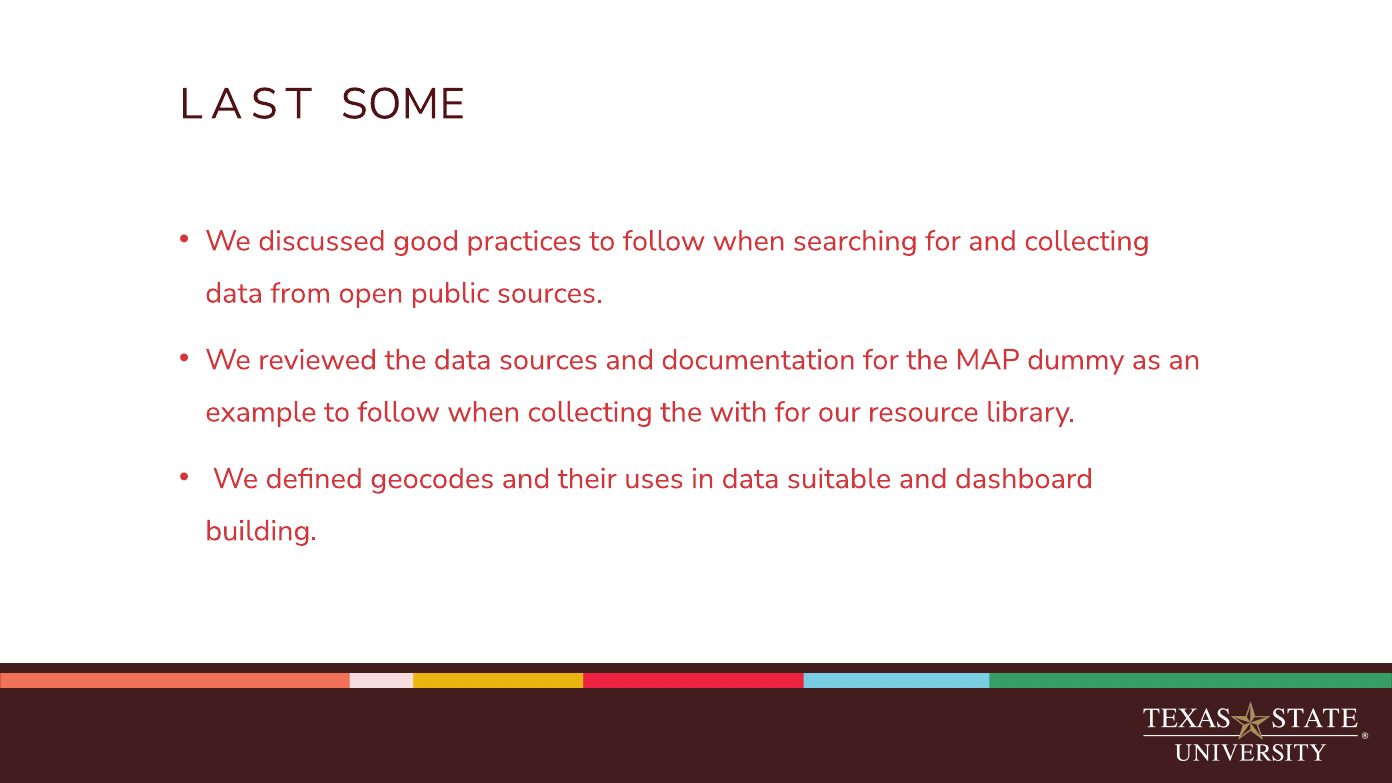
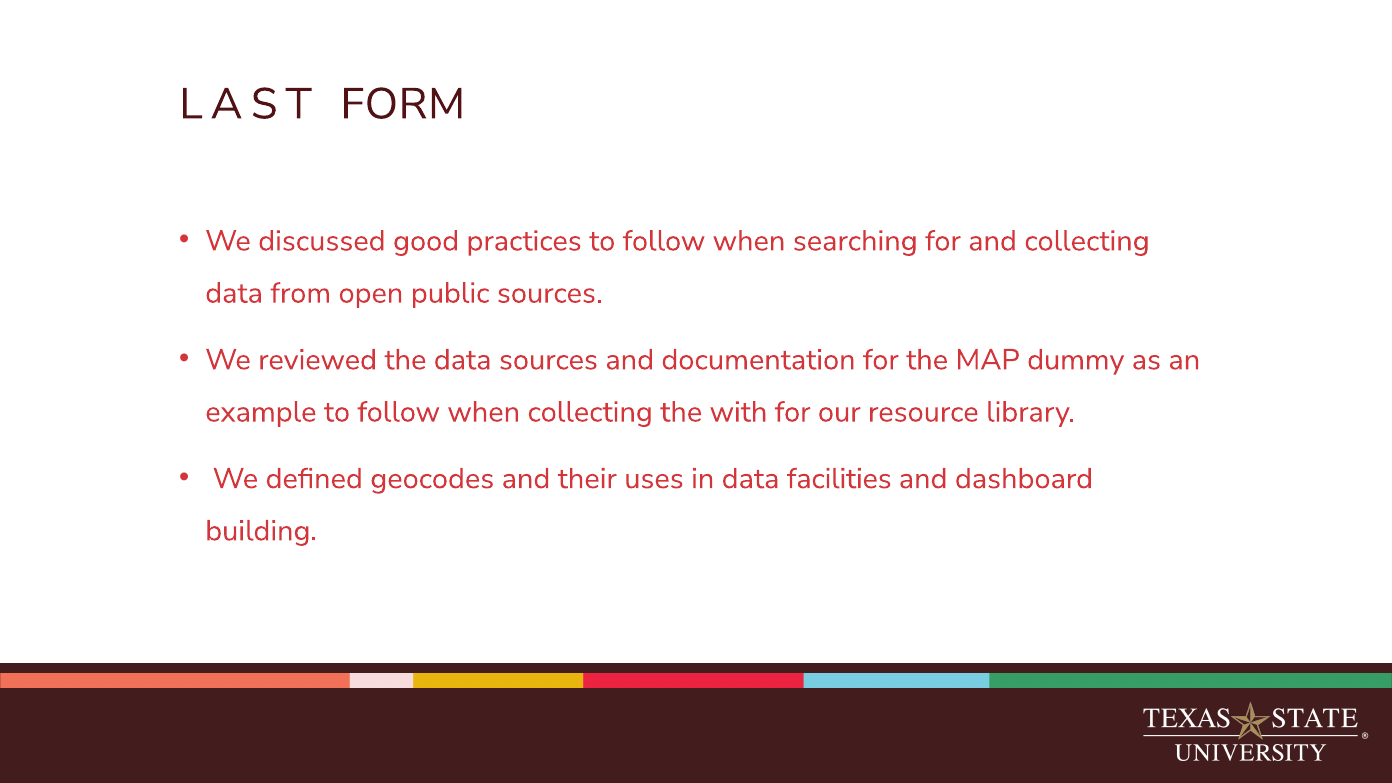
SOME: SOME -> FORM (403, 104)
suitable: suitable -> facilities (839, 479)
